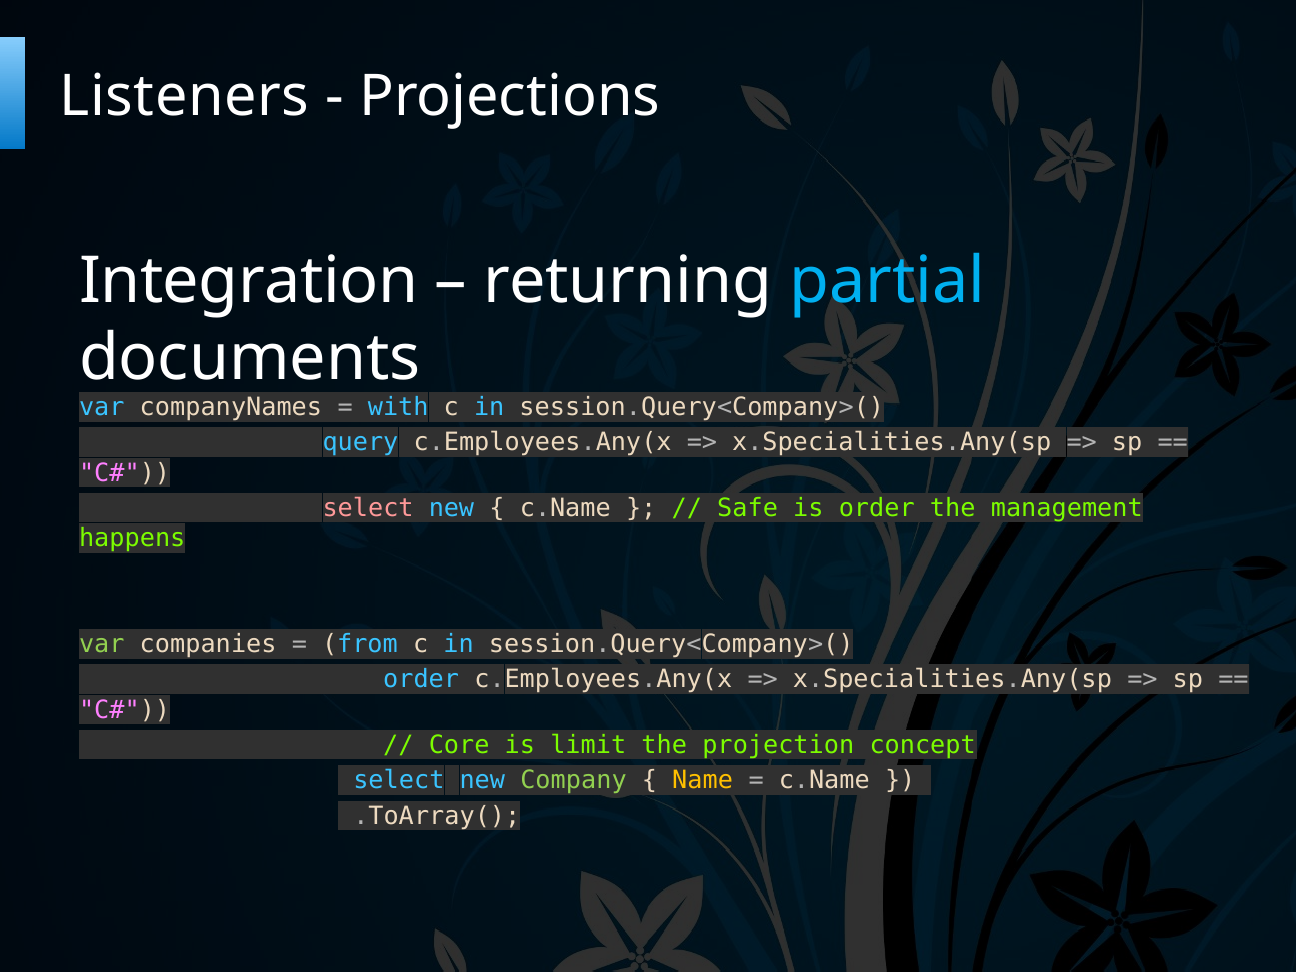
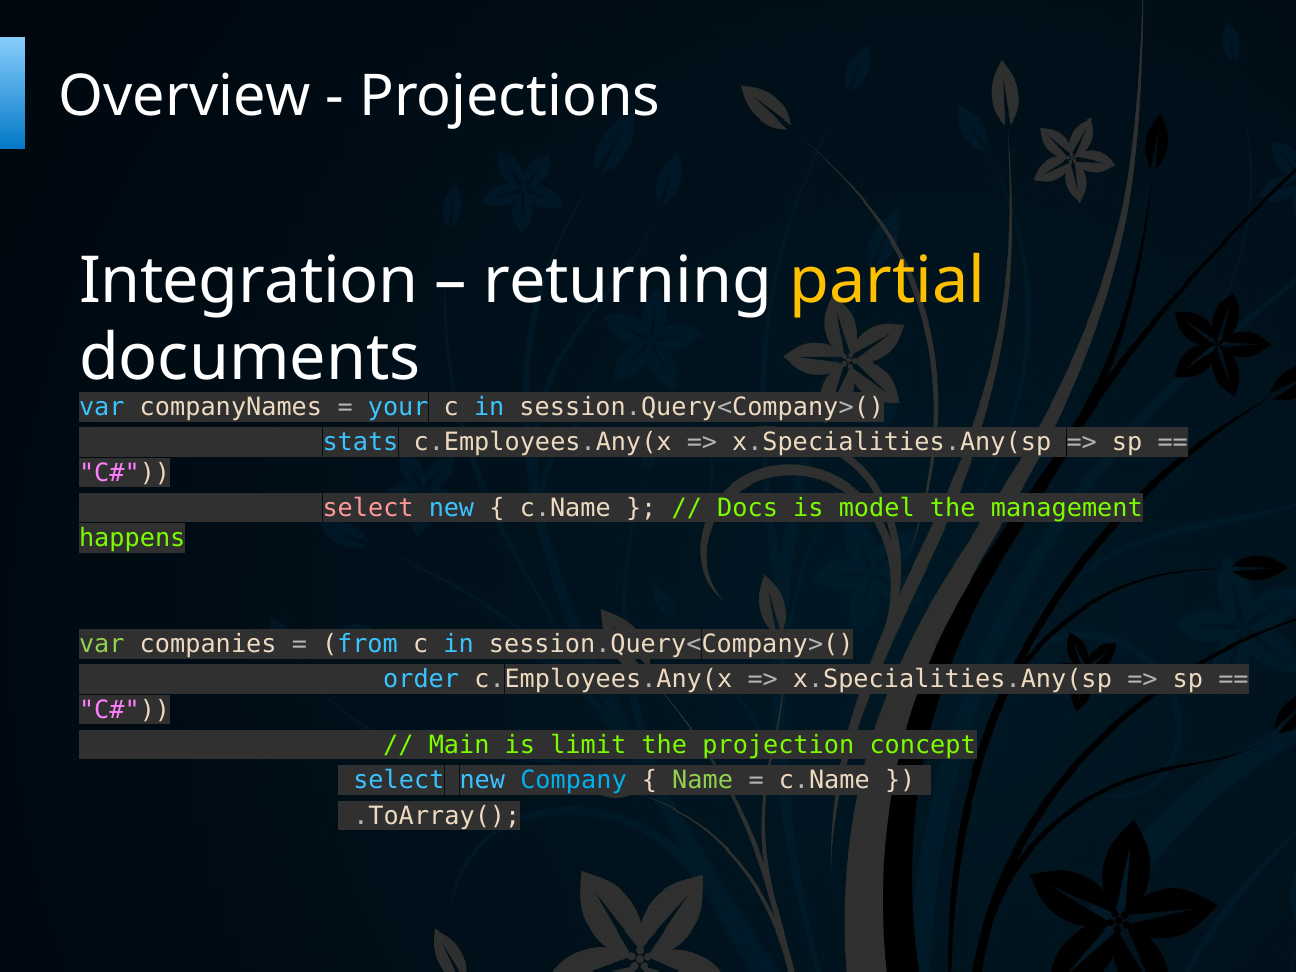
Listeners: Listeners -> Overview (185, 96)
partial colour: light blue -> yellow (887, 281)
with: with -> your (398, 407)
query: query -> stats (360, 443)
Safe: Safe -> Docs (748, 508)
is order: order -> model (877, 508)
Core: Core -> Main (459, 745)
Company colour: light green -> light blue (573, 780)
Name colour: yellow -> light green (703, 780)
